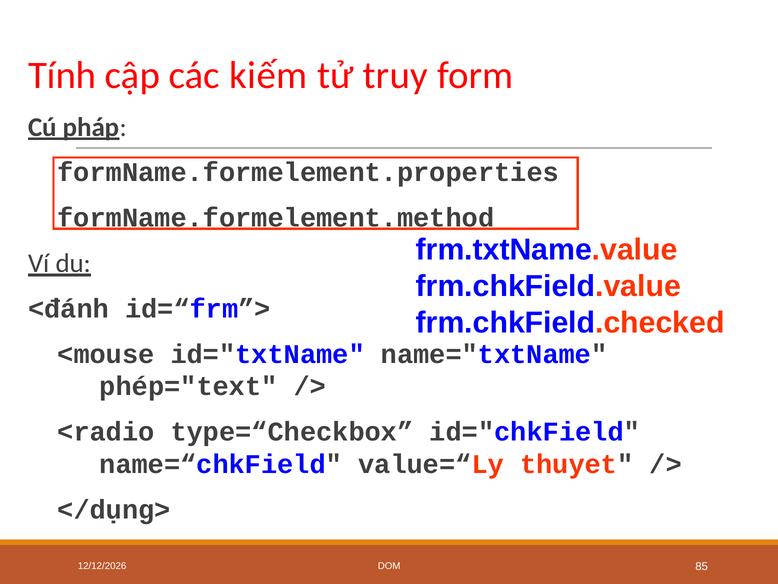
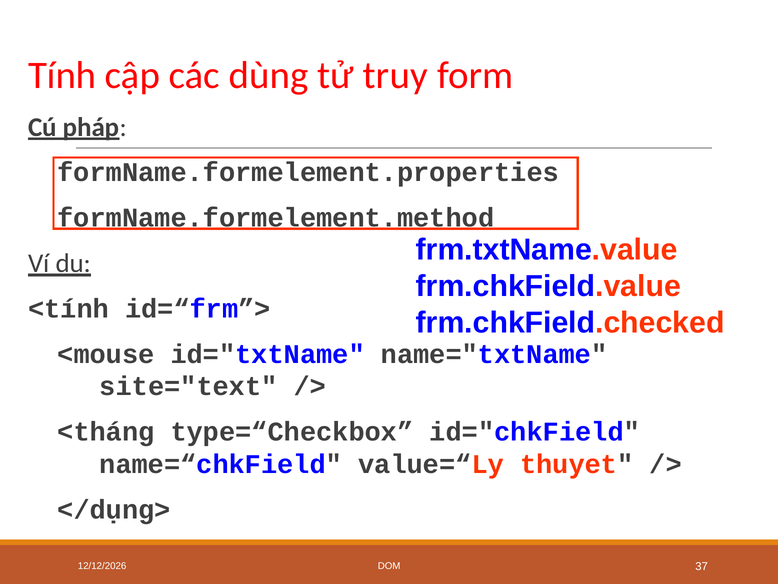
kiếm: kiếm -> dùng (269, 75)
<đánh: <đánh -> <tính (68, 308)
phép="text: phép="text -> site="text (189, 386)
<radio: <radio -> <tháng (106, 432)
85: 85 -> 37 (702, 566)
